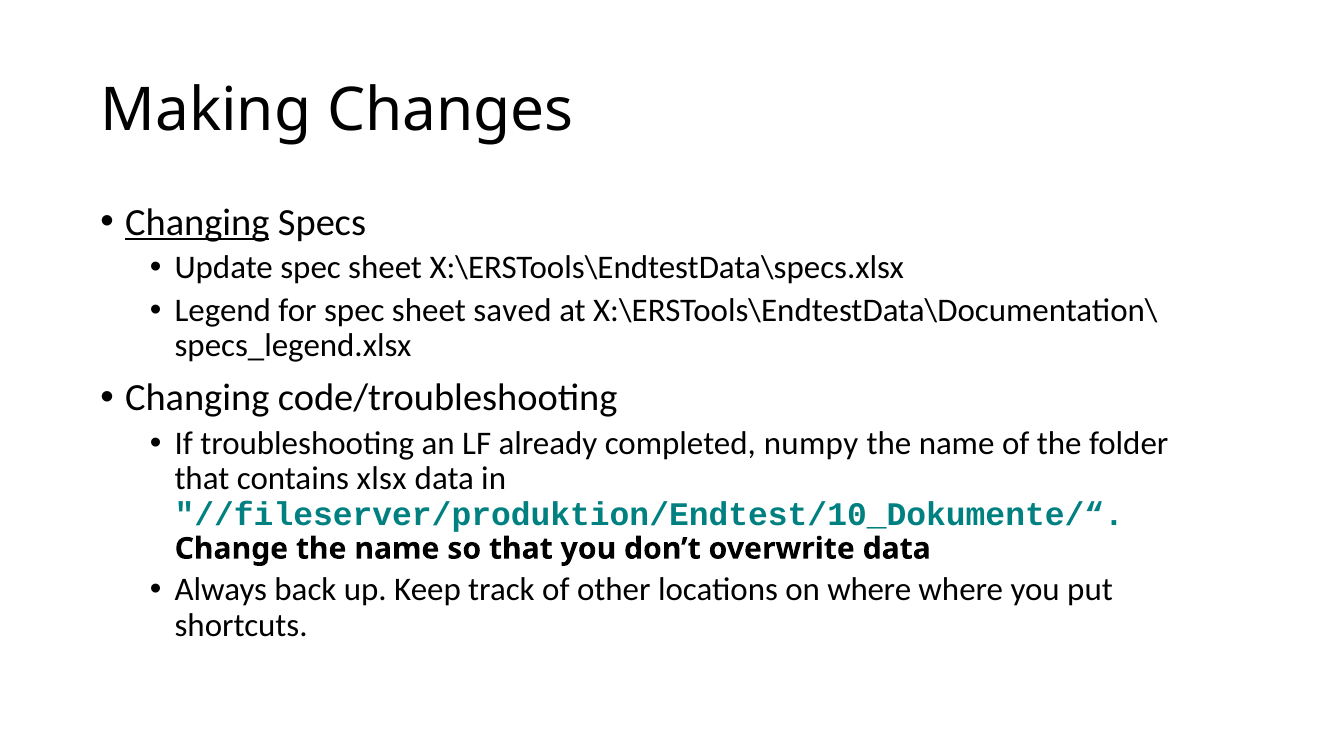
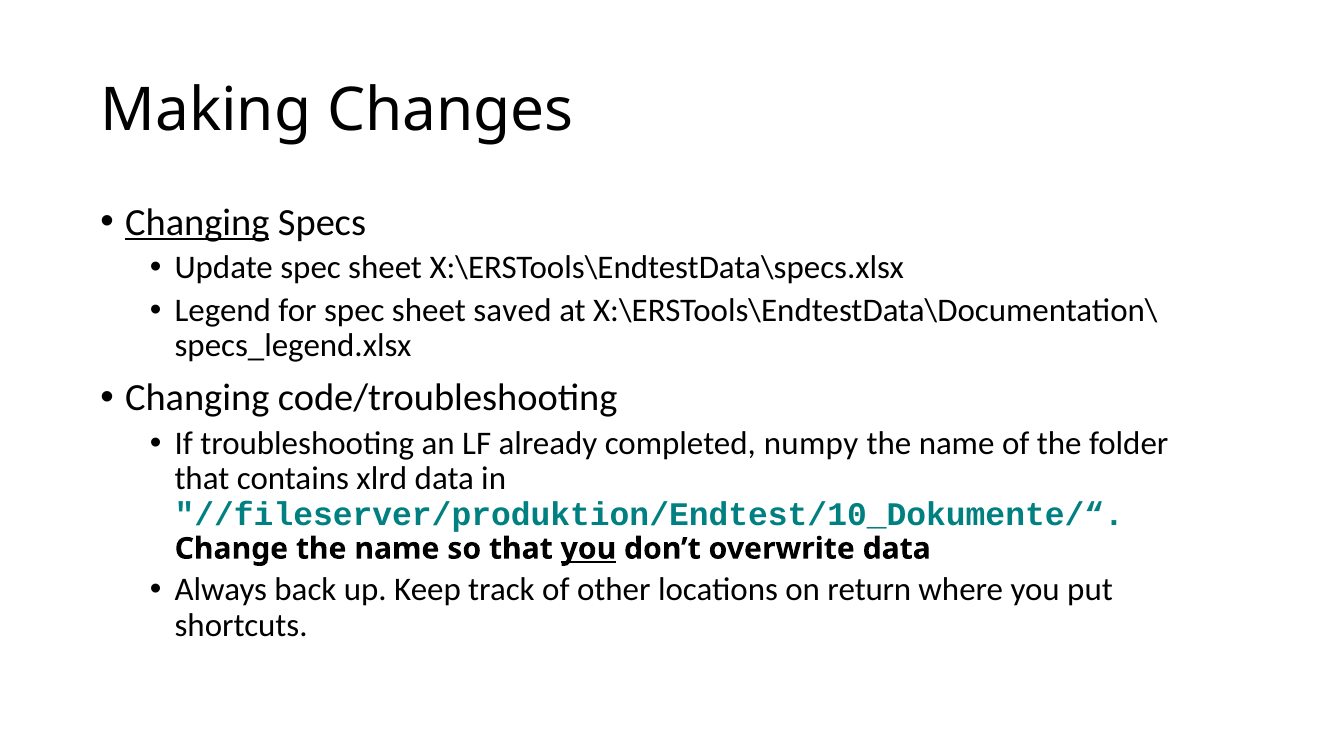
xlsx: xlsx -> xlrd (382, 479)
you underline: none -> present (588, 549)
on where: where -> return (869, 590)
